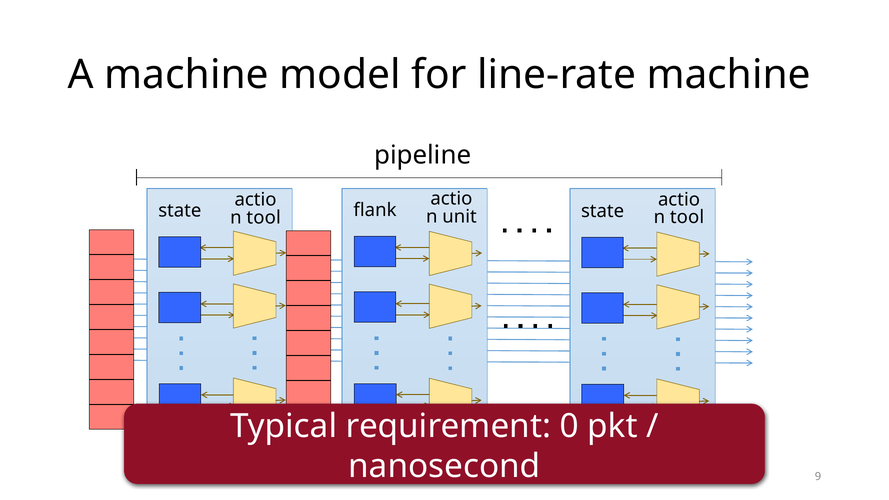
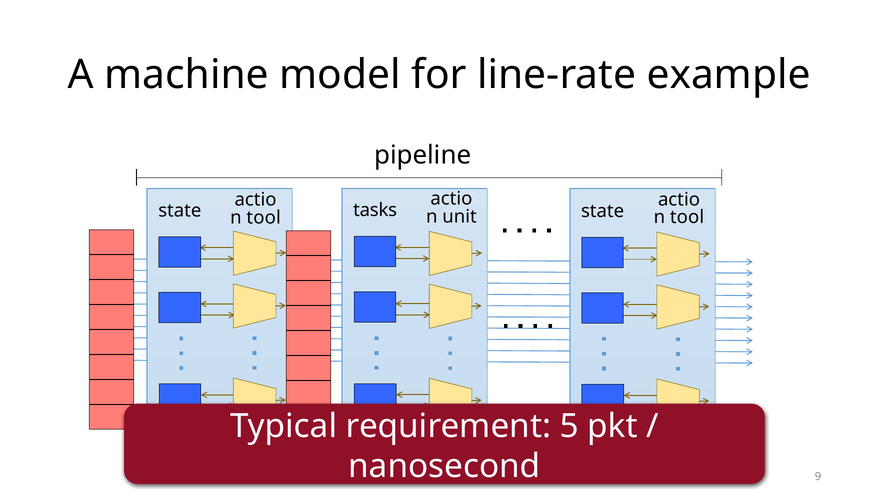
line-rate machine: machine -> example (729, 75)
flank: flank -> tasks (375, 210)
0: 0 -> 5 (569, 426)
